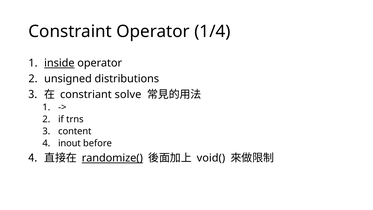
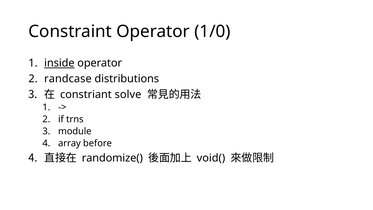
1/4: 1/4 -> 1/0 (212, 31)
unsigned: unsigned -> randcase (68, 79)
content: content -> module (75, 131)
inout: inout -> array (69, 143)
randomize( underline: present -> none (112, 158)
